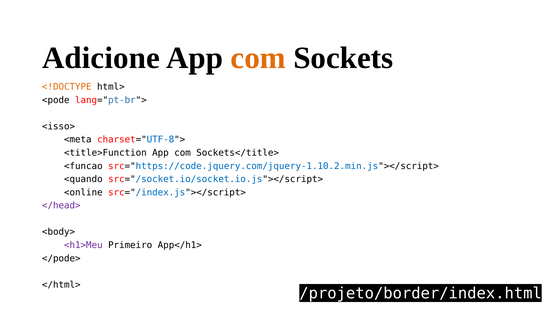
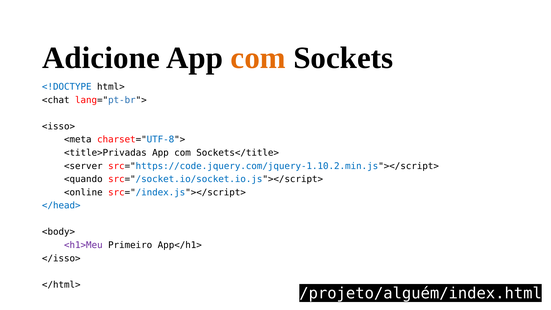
<!DOCTYPE colour: orange -> blue (67, 87)
<pode: <pode -> <chat (56, 100)
<title>Function: <title>Function -> <title>Privadas (105, 153)
<funcao: <funcao -> <server (83, 166)
</head> colour: purple -> blue (61, 206)
</pode>: </pode> -> </isso> (61, 258)
/projeto/border/index.html: /projeto/border/index.html -> /projeto/alguém/index.html (421, 293)
